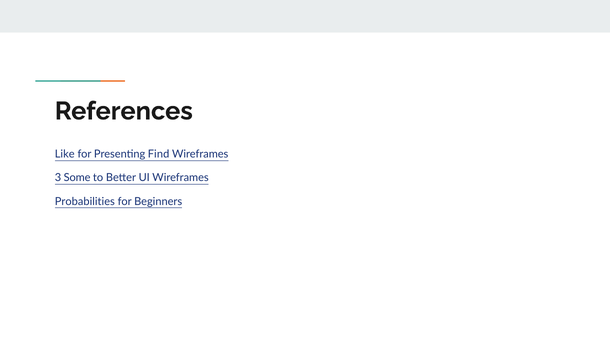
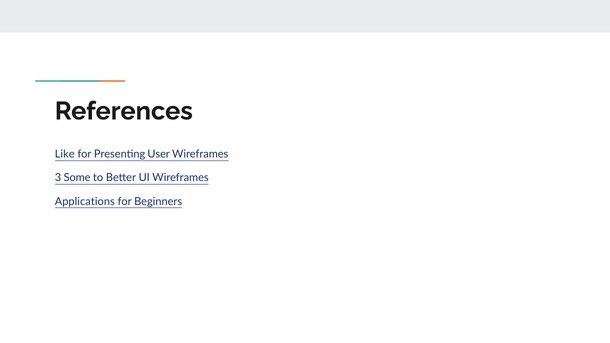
Find: Find -> User (159, 154)
Probabilities: Probabilities -> Applications (85, 202)
